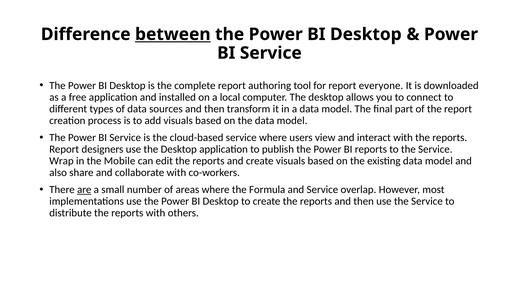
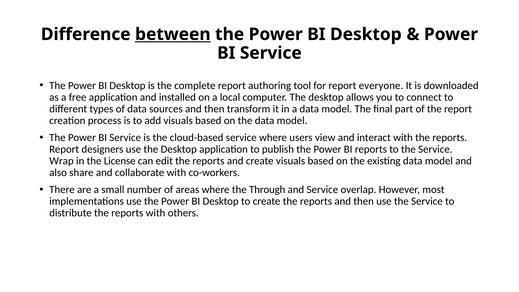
Mobile: Mobile -> License (120, 161)
are underline: present -> none (84, 190)
Formula: Formula -> Through (267, 190)
